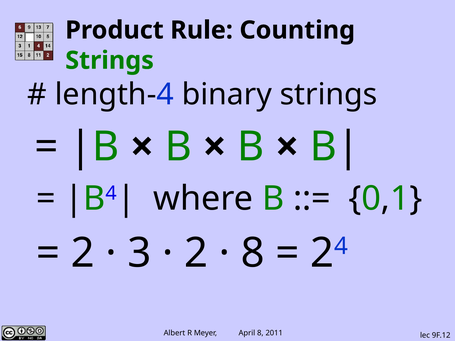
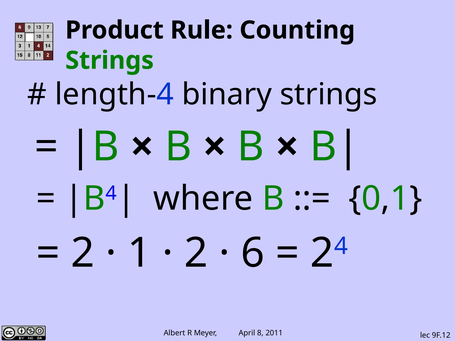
3: 3 -> 1 (139, 253)
8: 8 -> 6 (253, 253)
